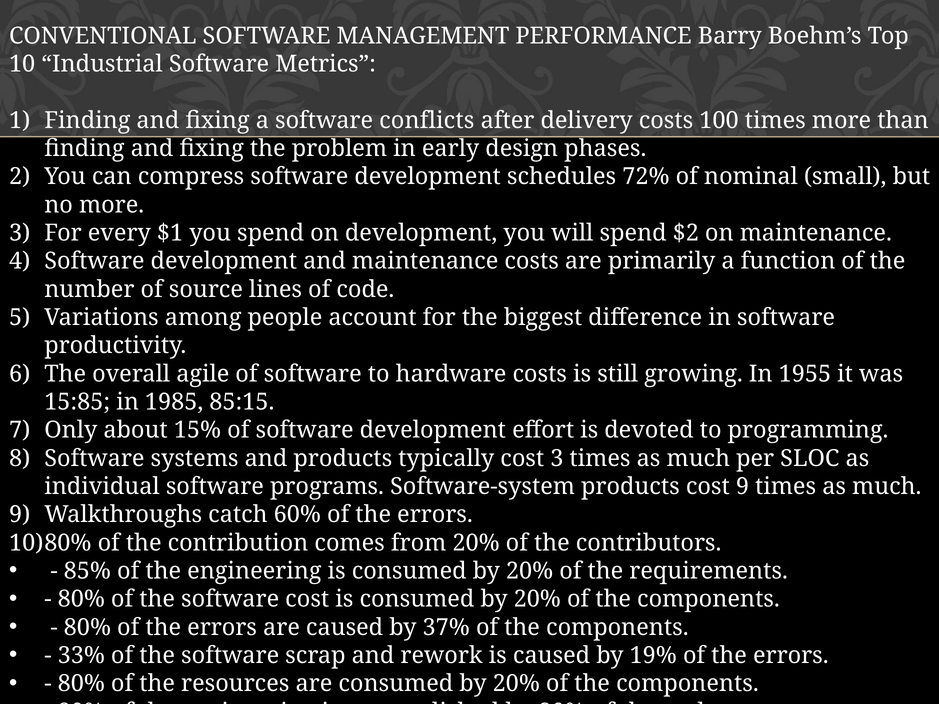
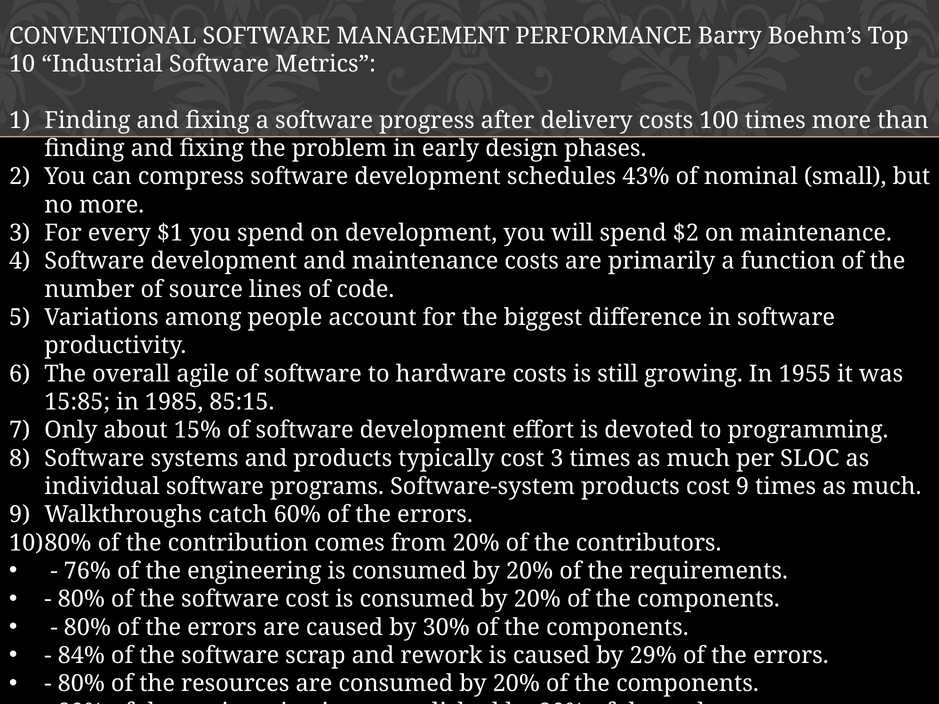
software conflicts: conflicts -> progress (427, 120)
72%: 72% -> 43% (646, 177)
85%: 85% -> 76% (87, 571)
37%: 37% -> 30% (446, 628)
33%: 33% -> 84% (81, 656)
19%: 19% -> 29% (653, 656)
